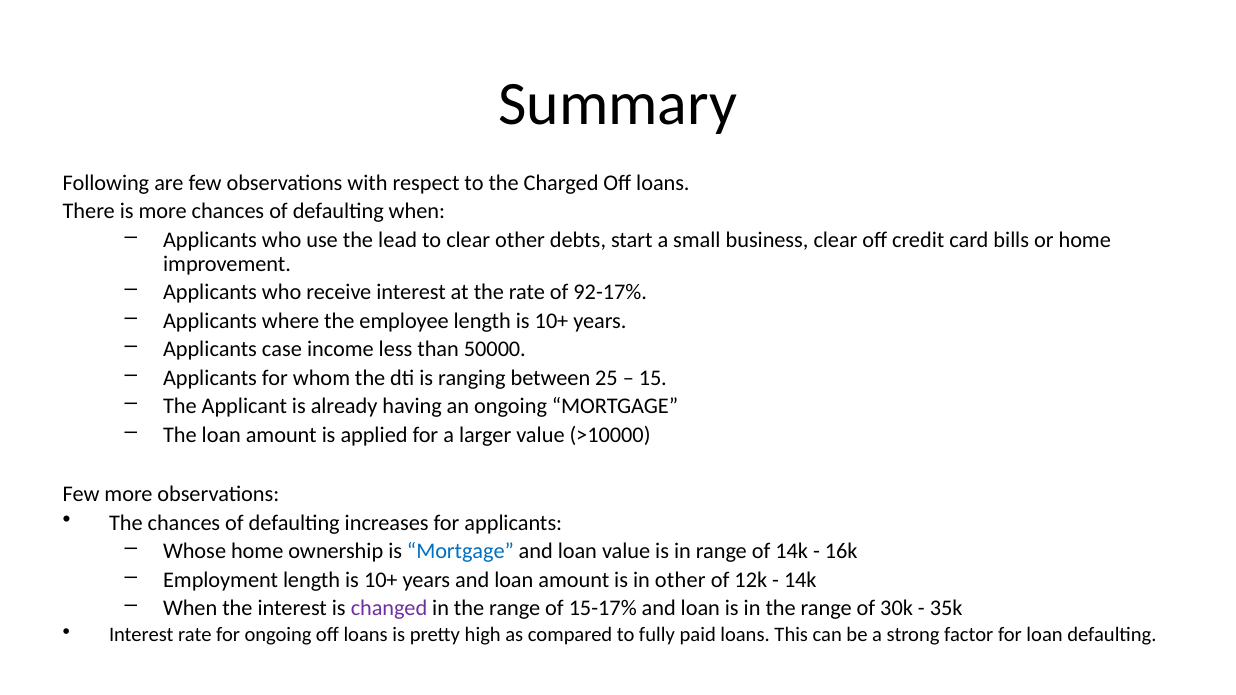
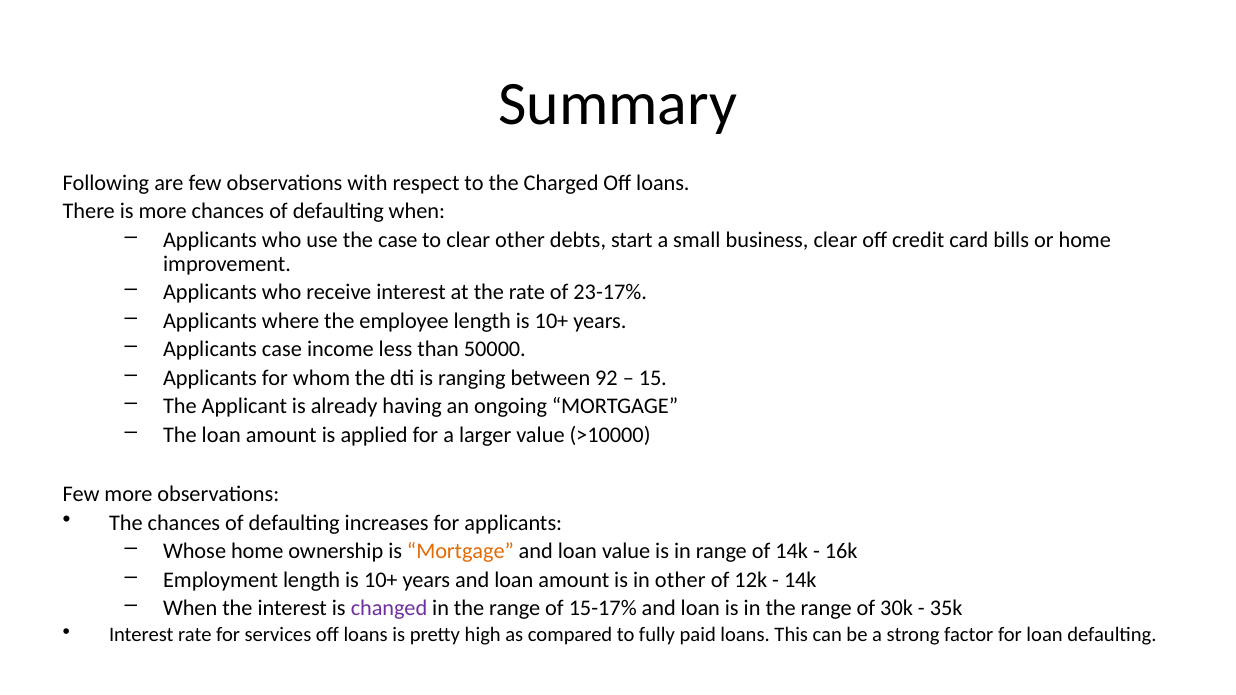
the lead: lead -> case (398, 240)
92-17%: 92-17% -> 23-17% (610, 293)
25: 25 -> 92 (606, 378)
Mortgage colour: blue -> orange (460, 551)
for ongoing: ongoing -> services (278, 635)
